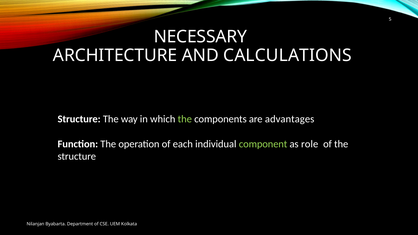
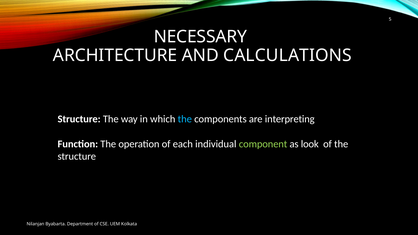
the colour: light green -> light blue (185, 119)
advantages: advantages -> interpreting (290, 119)
role: role -> look (310, 144)
